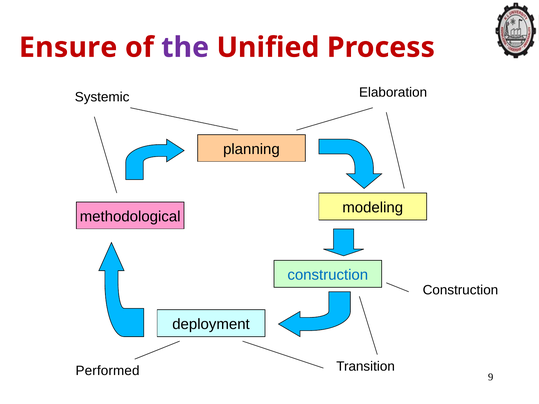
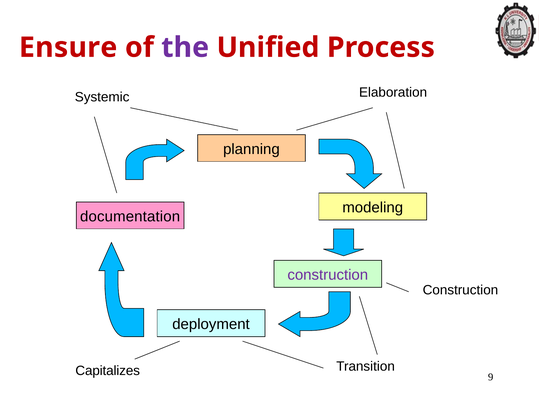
methodological: methodological -> documentation (130, 217)
construction colour: blue -> purple (328, 275)
Performed: Performed -> Capitalizes (108, 371)
